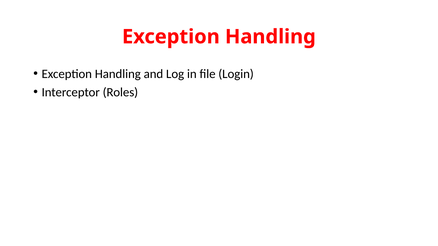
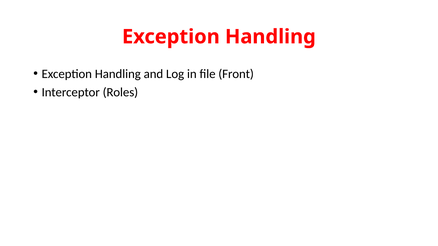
Login: Login -> Front (236, 74)
